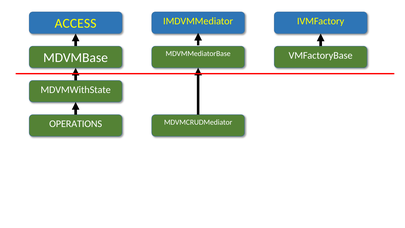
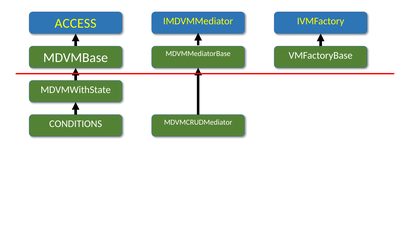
OPERATIONS: OPERATIONS -> CONDITIONS (76, 124)
